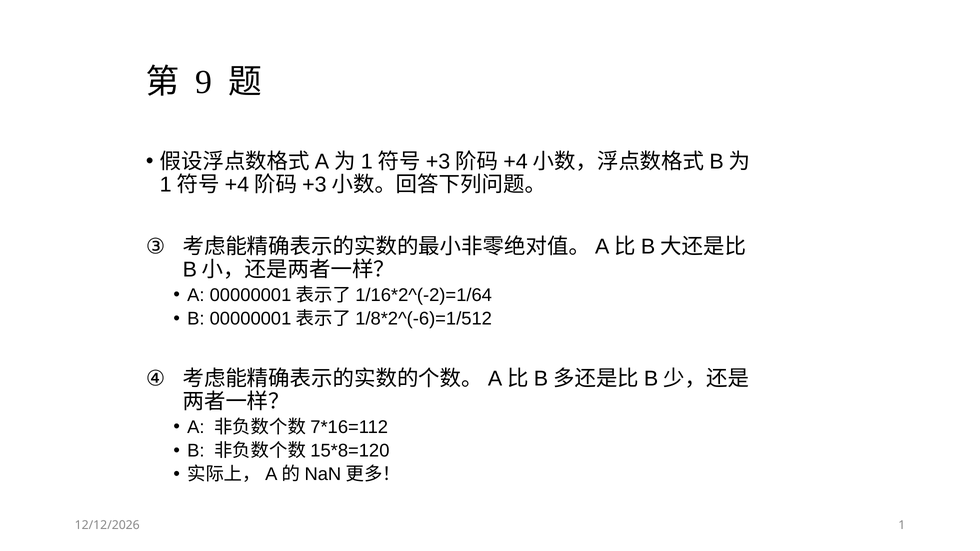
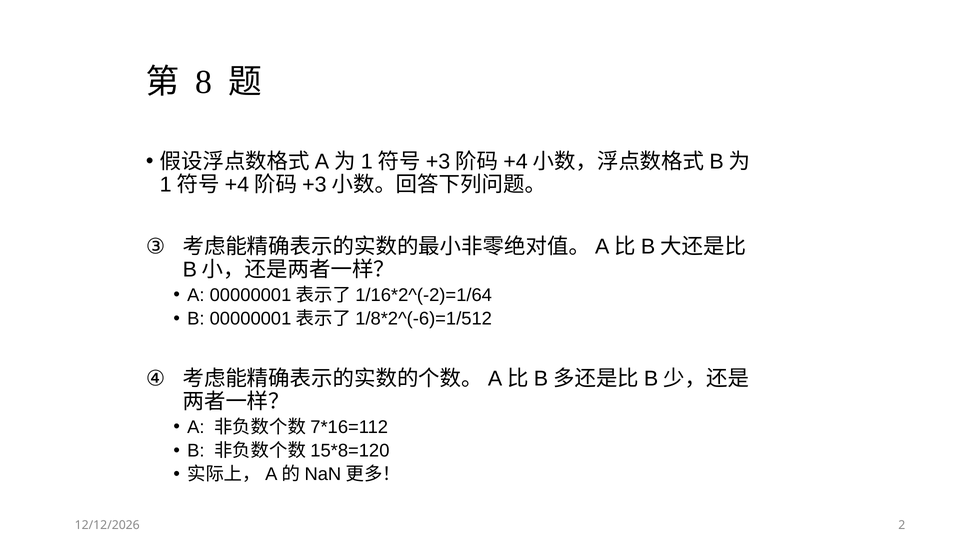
9: 9 -> 8 (204, 82)
1: 1 -> 2 (902, 525)
